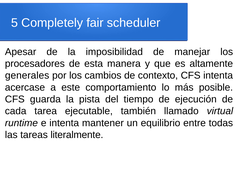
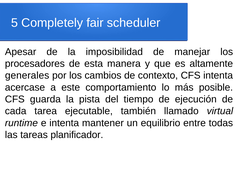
literalmente: literalmente -> planificador (77, 135)
